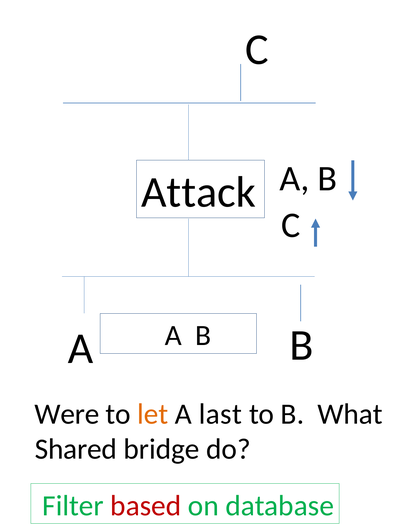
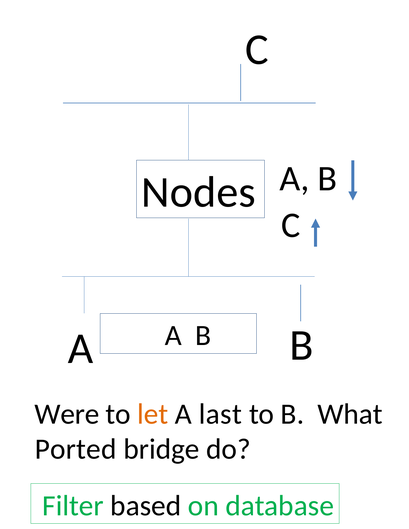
Attack: Attack -> Nodes (198, 192)
Shared: Shared -> Ported (76, 450)
based colour: red -> black (146, 506)
